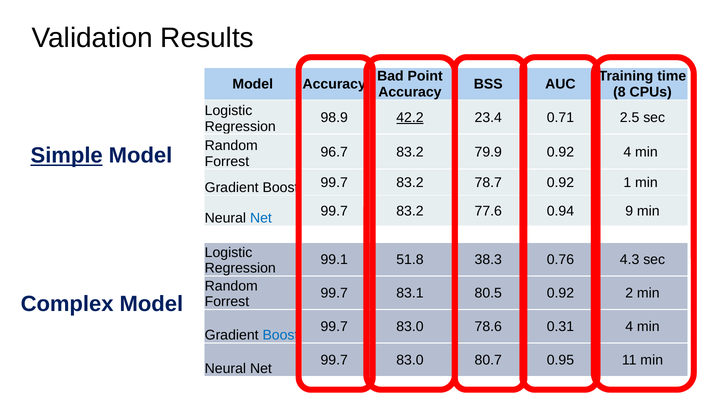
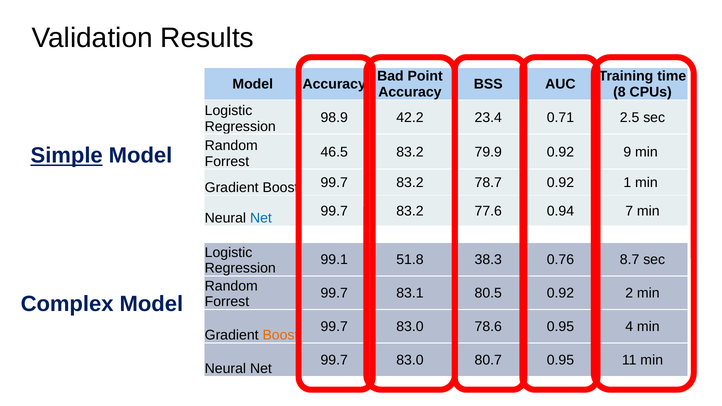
42.2 underline: present -> none (410, 118)
96.7: 96.7 -> 46.5 (334, 152)
0.92 4: 4 -> 9 (627, 152)
9: 9 -> 7 (629, 211)
4.3: 4.3 -> 8.7 (630, 260)
78.6 0.31: 0.31 -> 0.95 (560, 327)
Boost colour: blue -> orange (280, 335)
